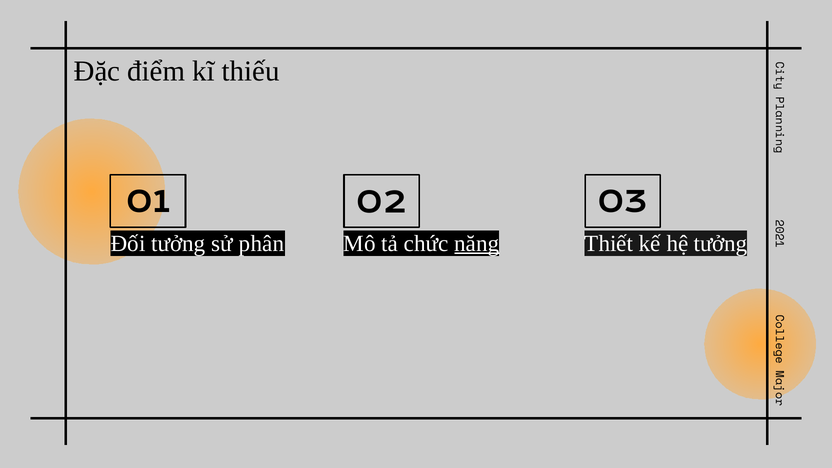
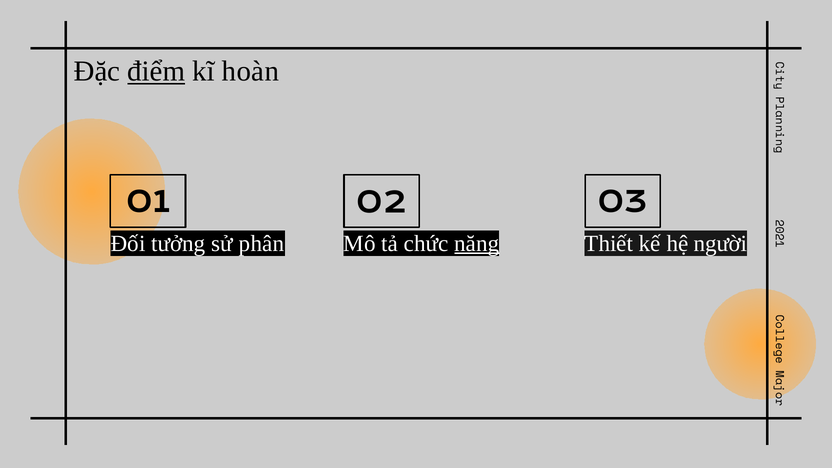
điểm underline: none -> present (156, 71)
thiếu: thiếu -> hoàn (250, 71)
hệ tưởng: tưởng -> người (721, 243)
